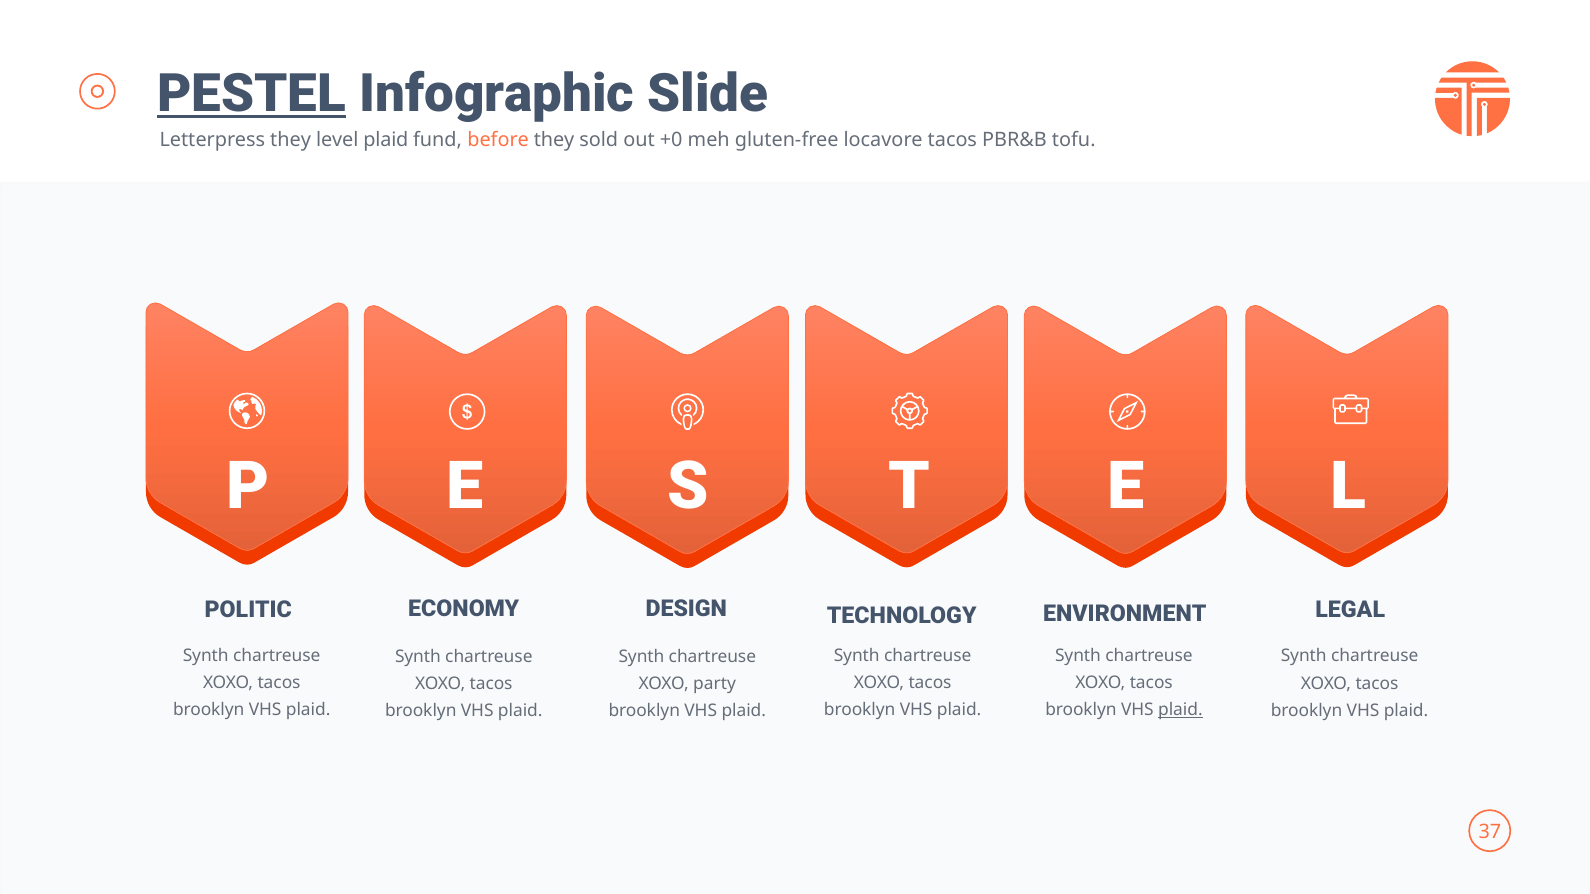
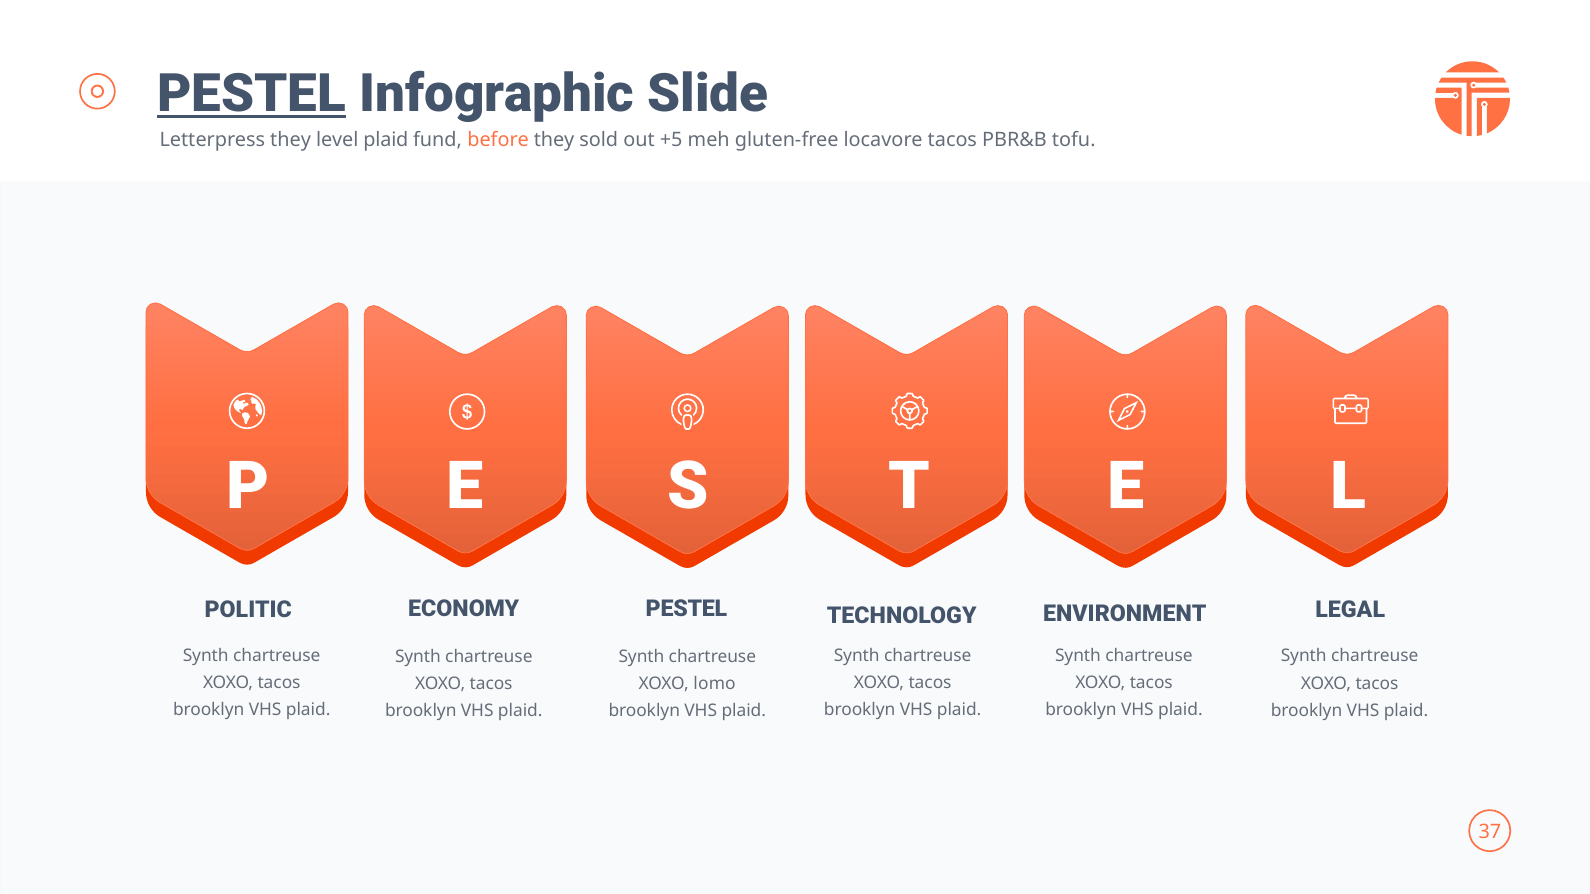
+0: +0 -> +5 (671, 140)
DESIGN: DESIGN -> PESTEL (686, 609)
party: party -> lomo (715, 684)
plaid underline: present -> none (1180, 710)
